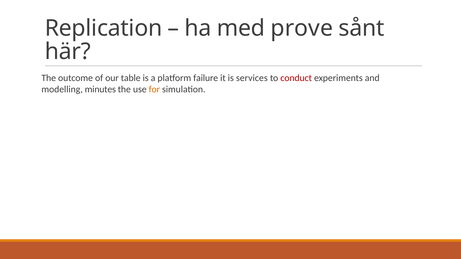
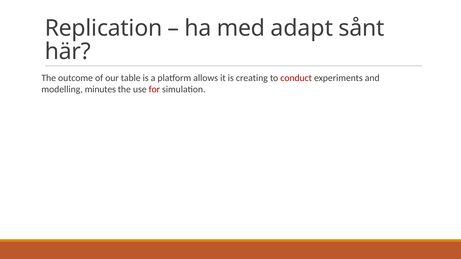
prove: prove -> adapt (302, 28)
failure: failure -> allows (206, 78)
services: services -> creating (252, 78)
for colour: orange -> red (154, 89)
